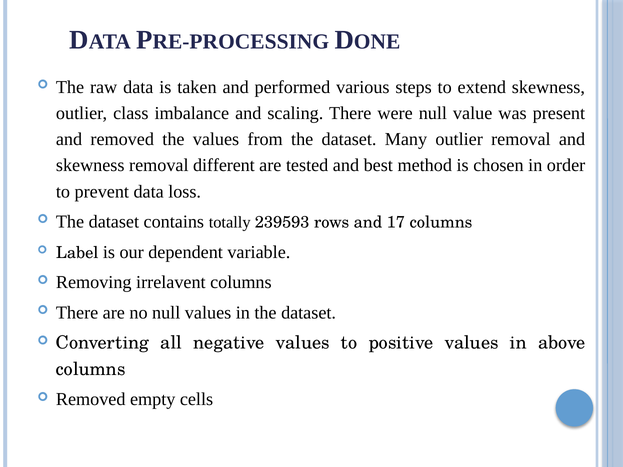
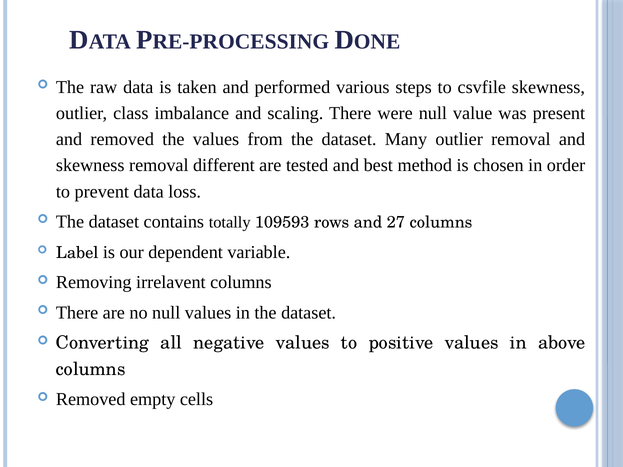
extend: extend -> csvfile (482, 87)
239593: 239593 -> 109593 (282, 223)
17: 17 -> 27 (396, 223)
